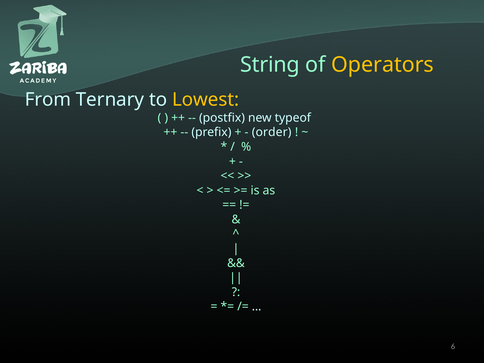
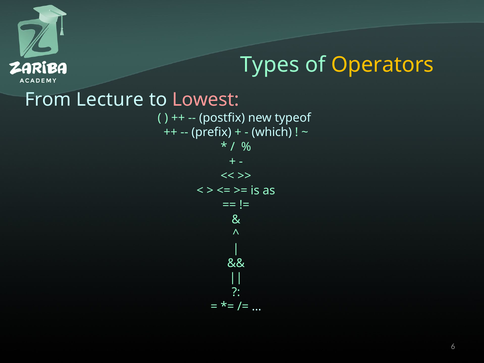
String: String -> Types (270, 65)
Ternary: Ternary -> Lecture (110, 100)
Lowest colour: yellow -> pink (206, 100)
order: order -> which (272, 132)
